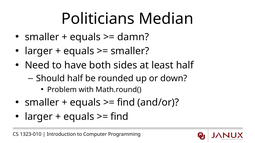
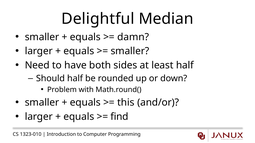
Politicians: Politicians -> Delightful (98, 19)
find: find -> this (126, 103)
